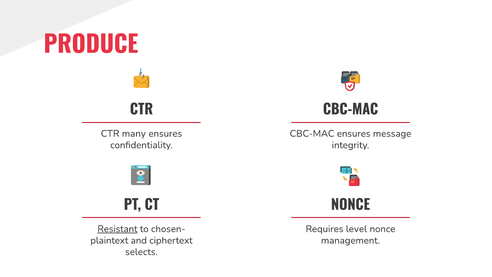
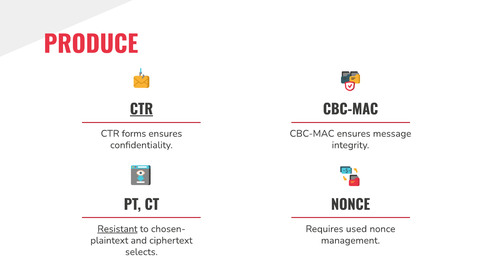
CTR underline: none -> present (141, 110)
many: many -> forms (134, 133)
level: level -> used (356, 229)
